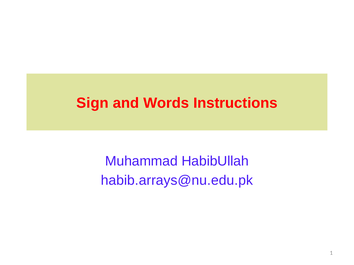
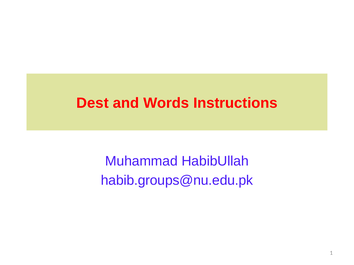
Sign: Sign -> Dest (93, 103)
habib.arrays@nu.edu.pk: habib.arrays@nu.edu.pk -> habib.groups@nu.edu.pk (177, 181)
